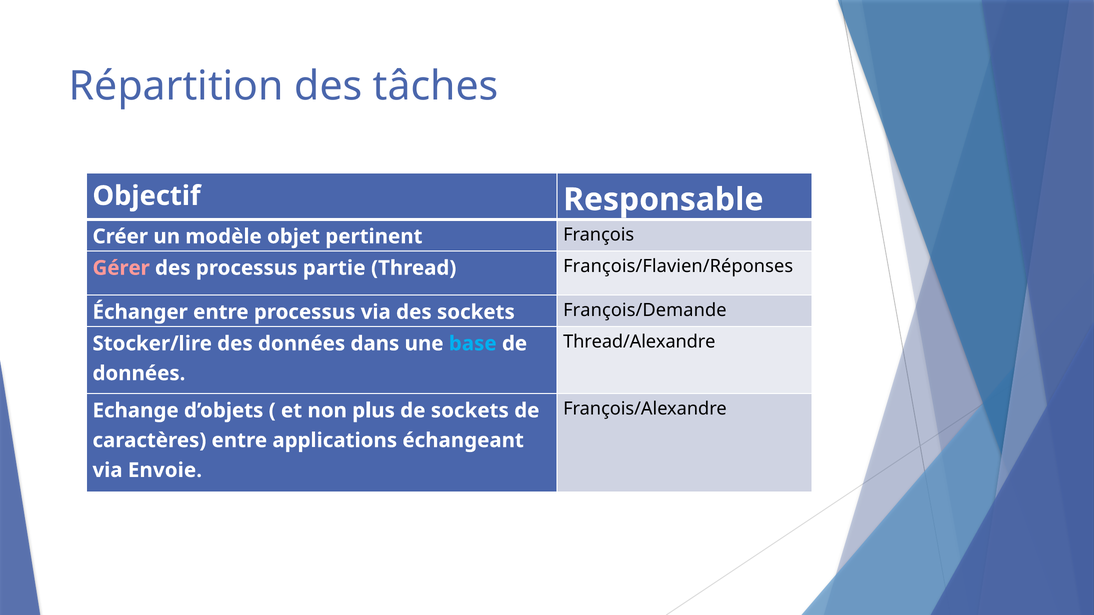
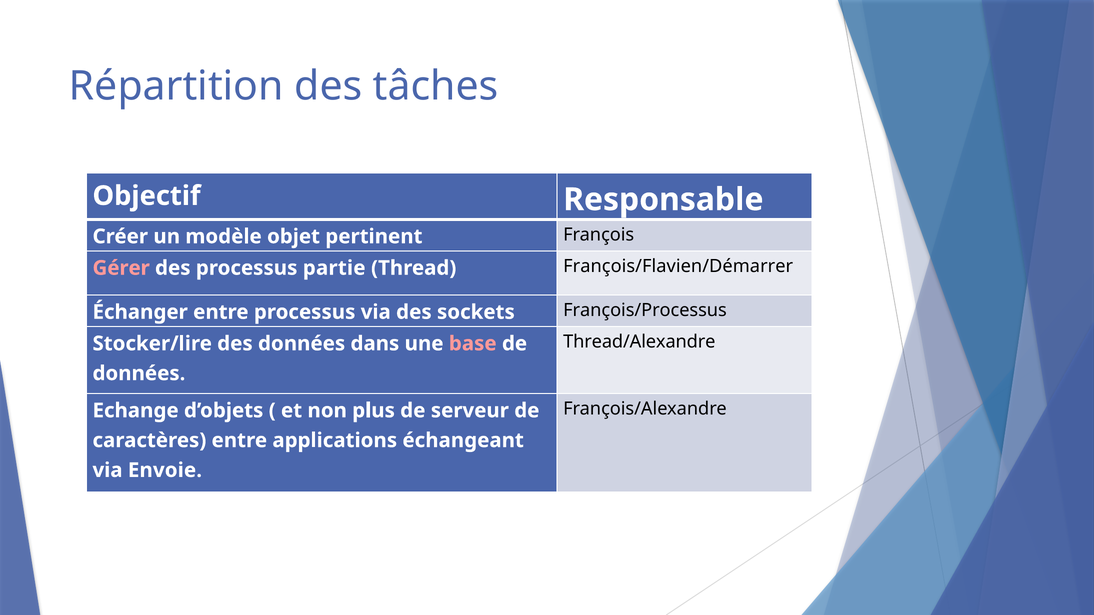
François/Flavien/Réponses: François/Flavien/Réponses -> François/Flavien/Démarrer (678, 266)
François/Demande: François/Demande -> François/Processus (645, 310)
base colour: light blue -> pink (473, 344)
de sockets: sockets -> serveur (470, 411)
